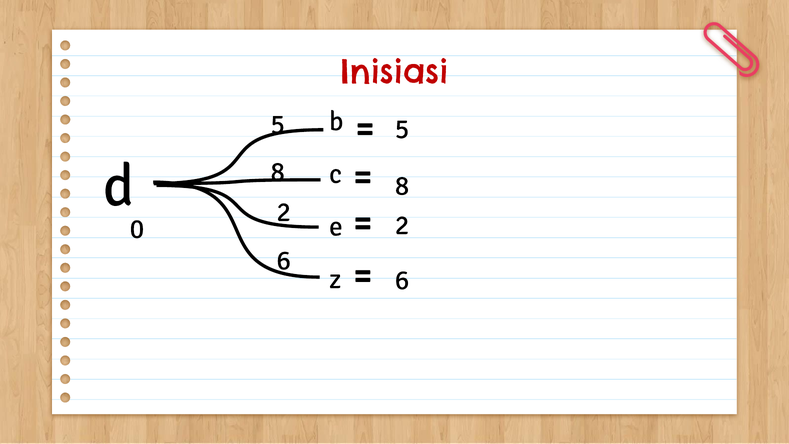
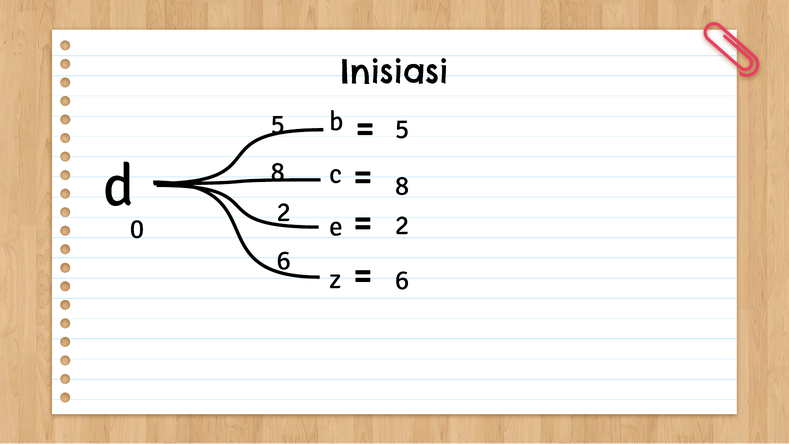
Inisiasi colour: red -> black (394, 73)
